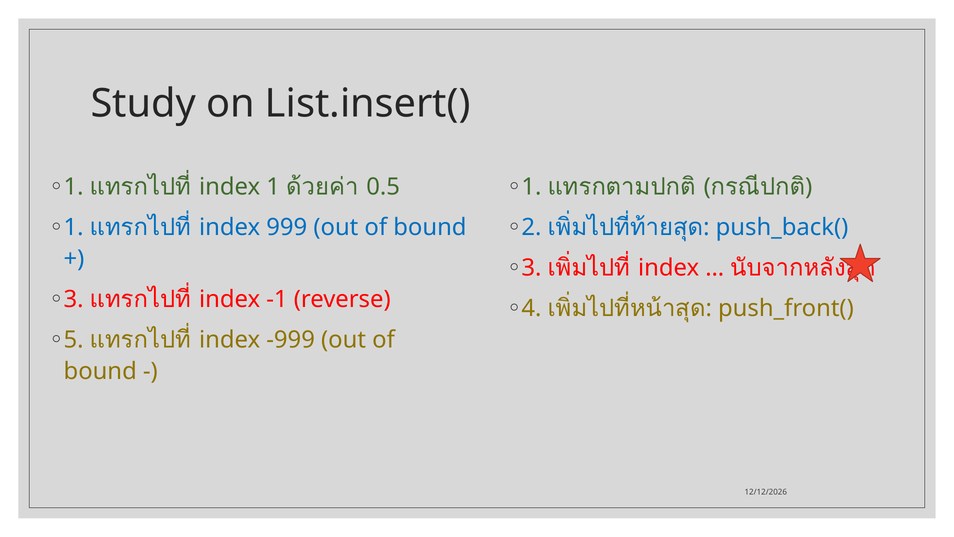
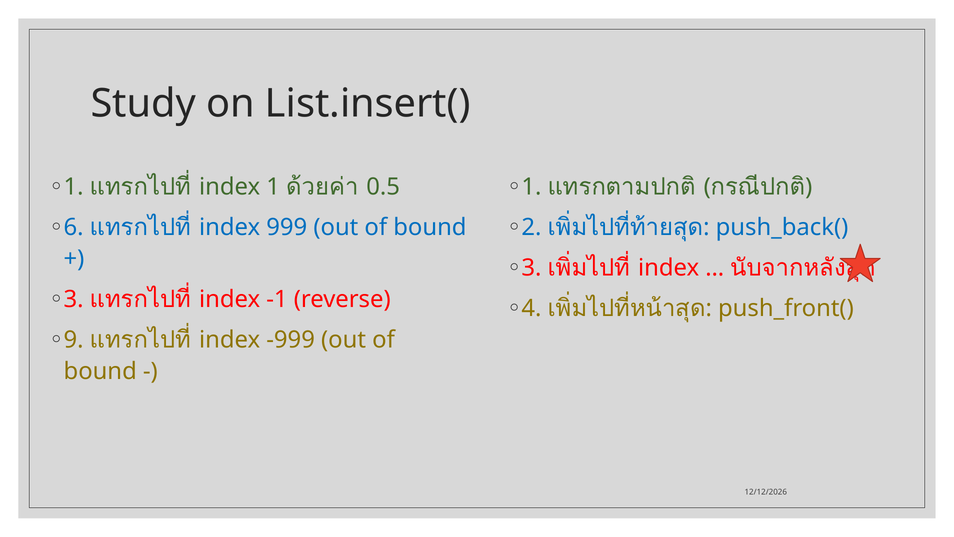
1: 1 -> 6 (74, 227)
5: 5 -> 9 (74, 340)
